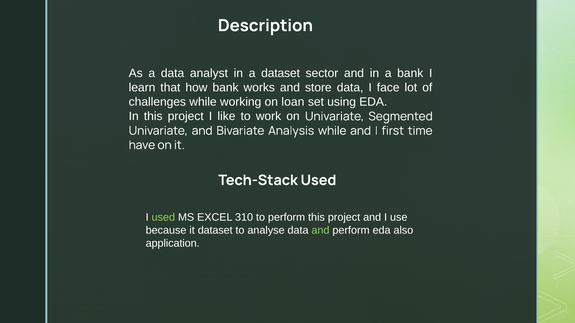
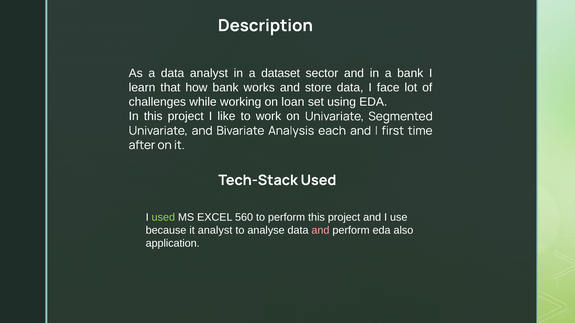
Analysis while: while -> each (332, 131)
have: have -> after (142, 145)
310: 310 -> 560 (244, 218)
it dataset: dataset -> analyst (215, 231)
and colour: light green -> pink (320, 231)
